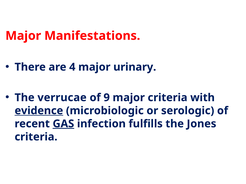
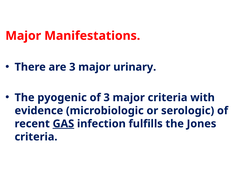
are 4: 4 -> 3 (72, 67)
verrucae: verrucae -> pyogenic (62, 98)
of 9: 9 -> 3 (107, 98)
evidence underline: present -> none (39, 111)
